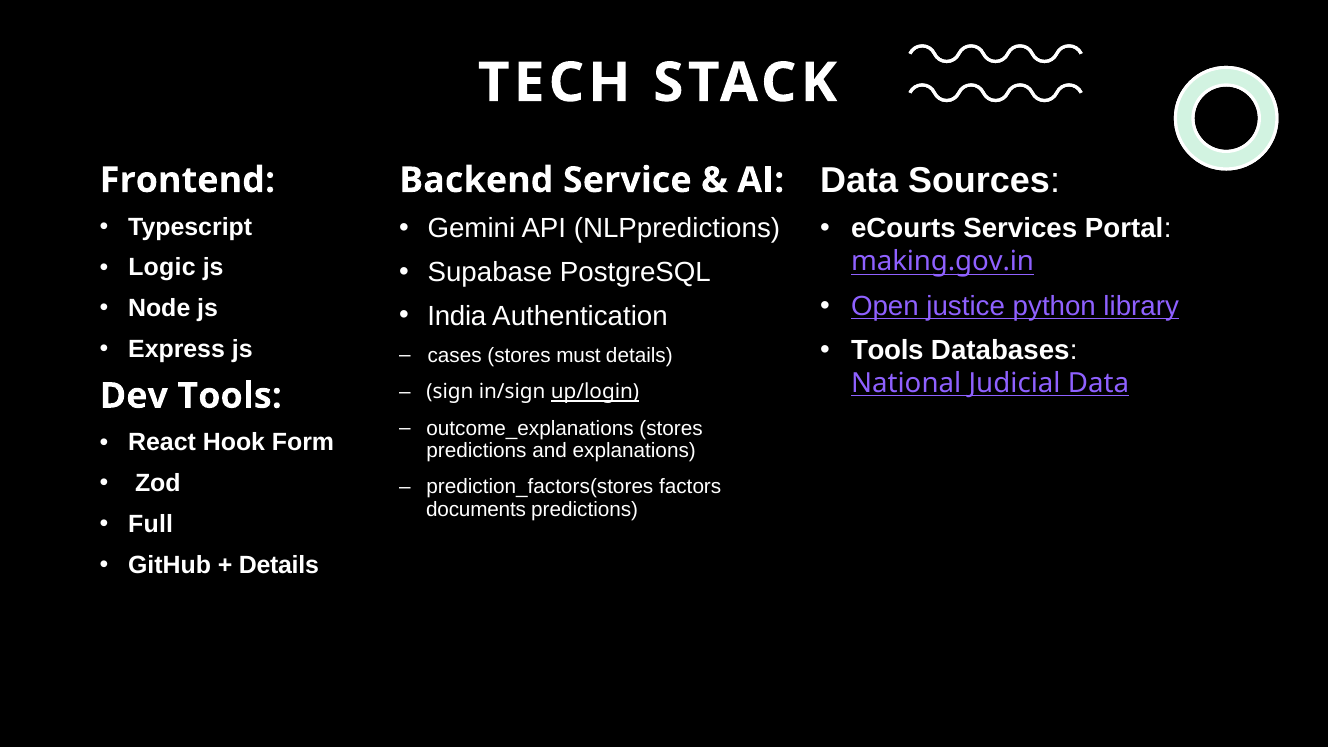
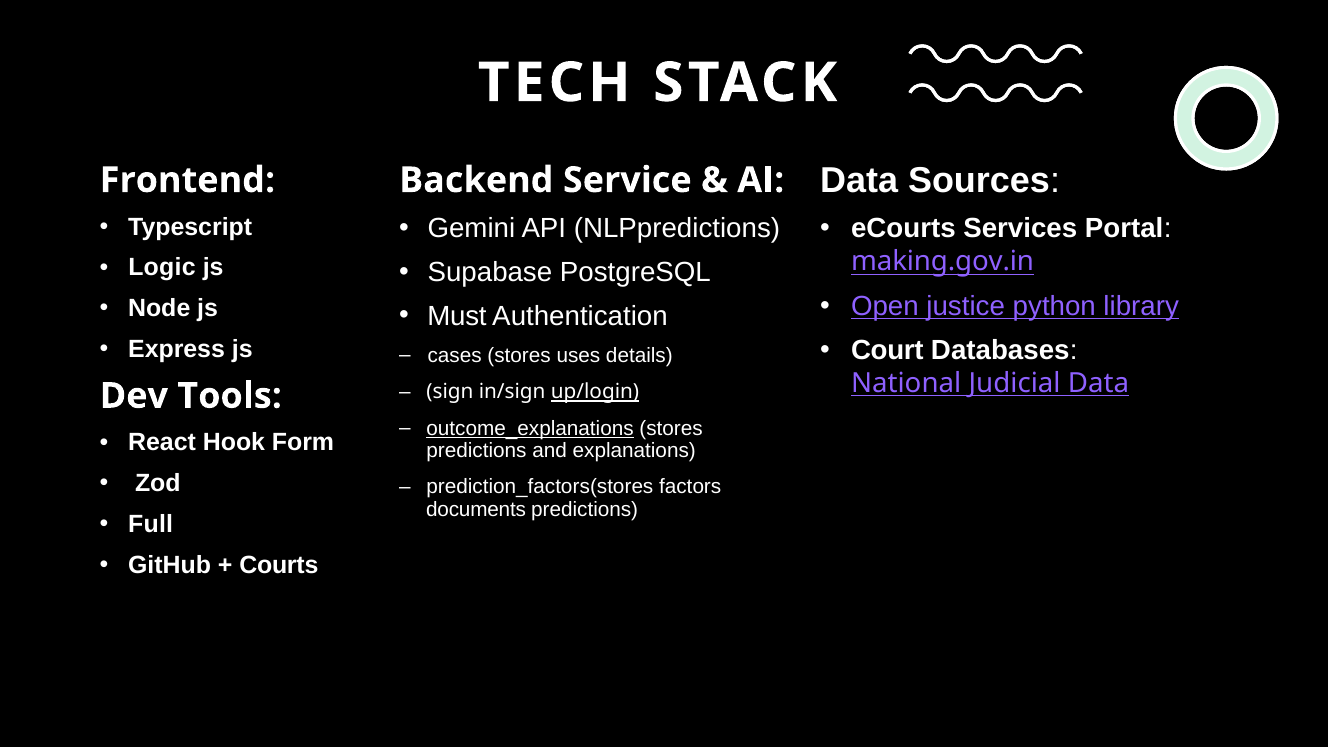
India: India -> Must (457, 316)
Tools: Tools -> Court (887, 350)
must: must -> uses (578, 356)
outcome_explanations underline: none -> present (530, 428)
Details: Details -> Courts (279, 565)
